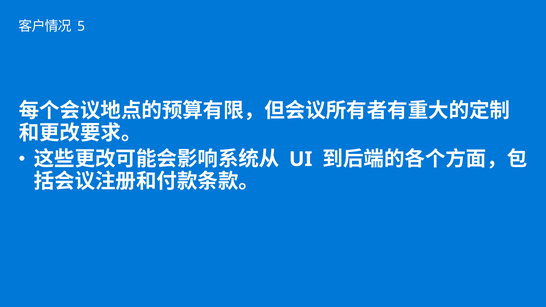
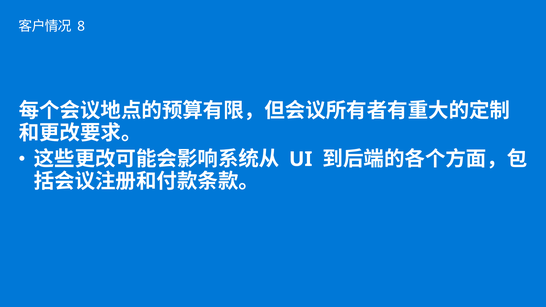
5: 5 -> 8 (81, 26)
